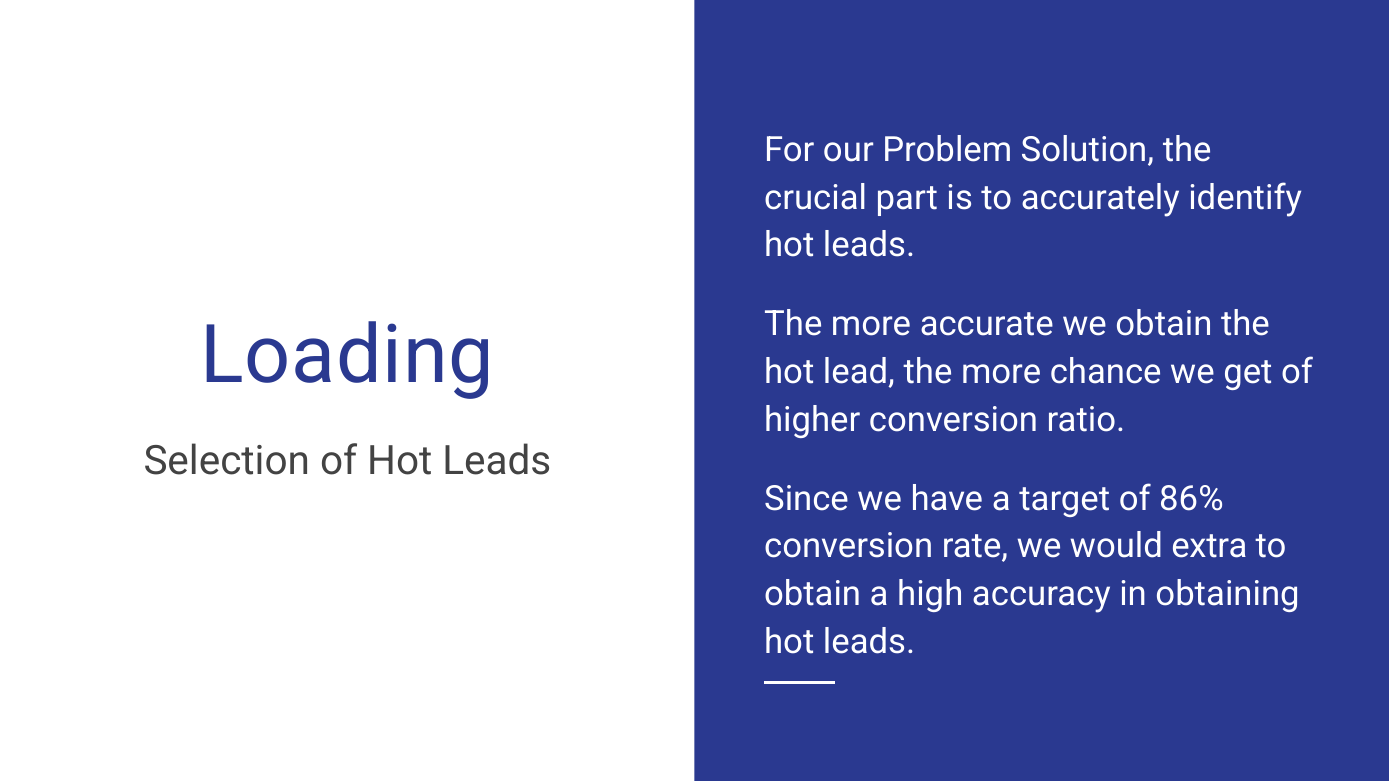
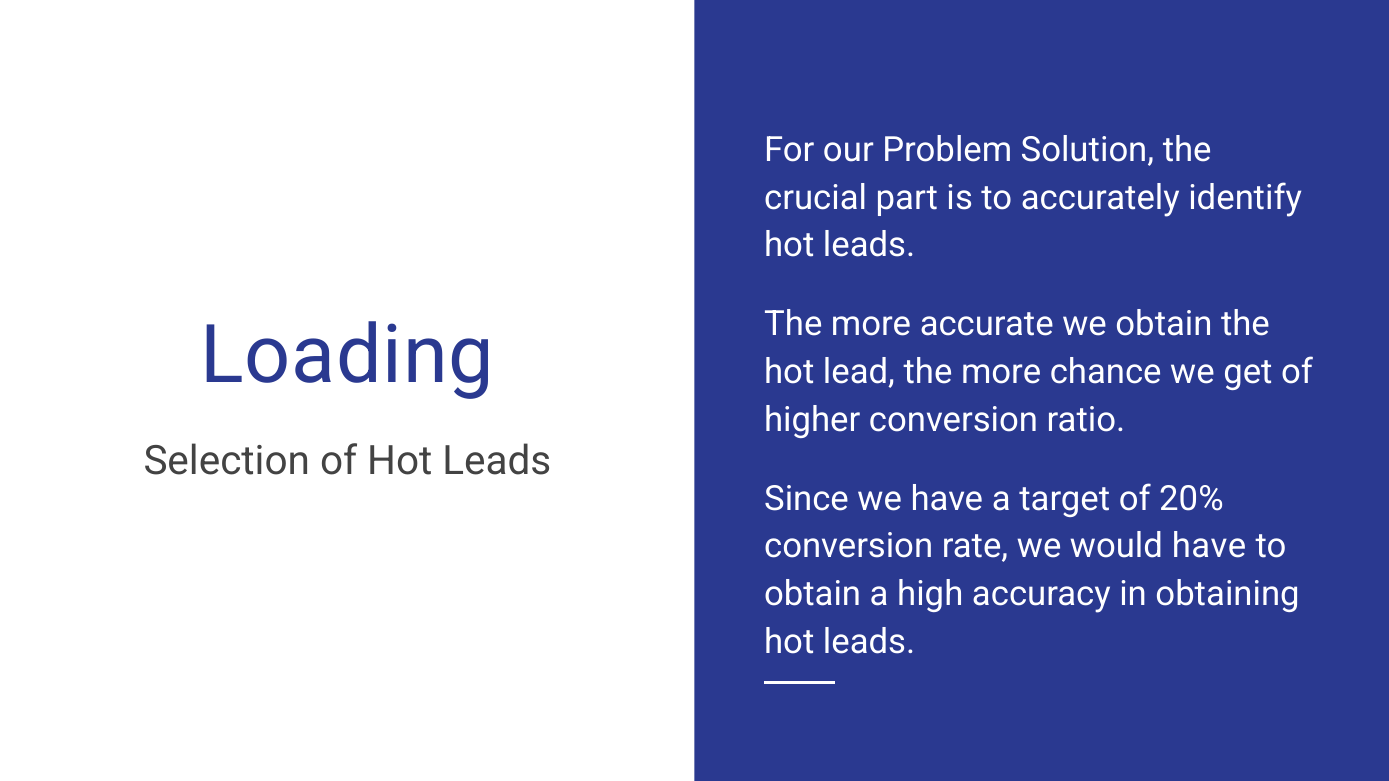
86%: 86% -> 20% (1191, 499)
would extra: extra -> have (1209, 547)
